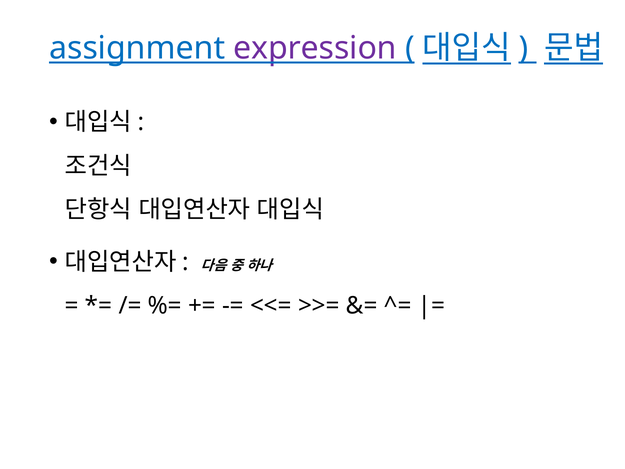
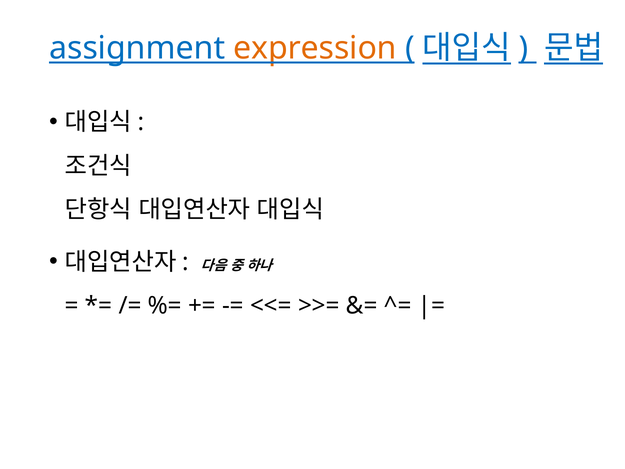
expression colour: purple -> orange (315, 48)
